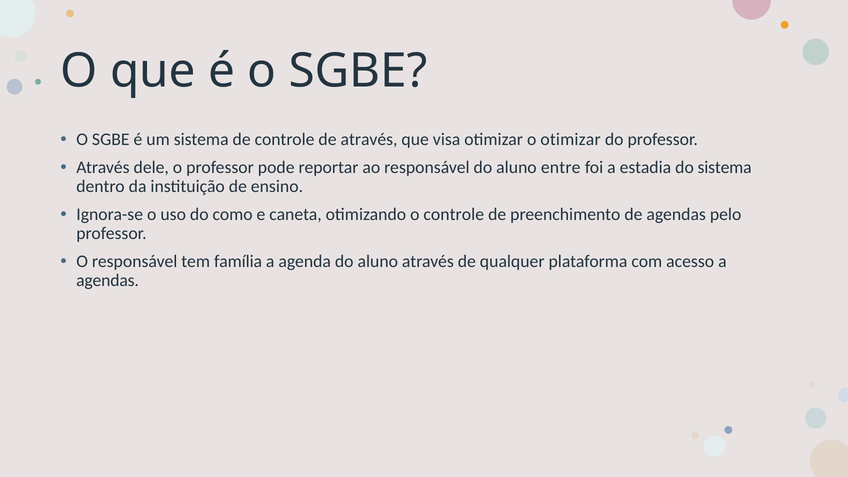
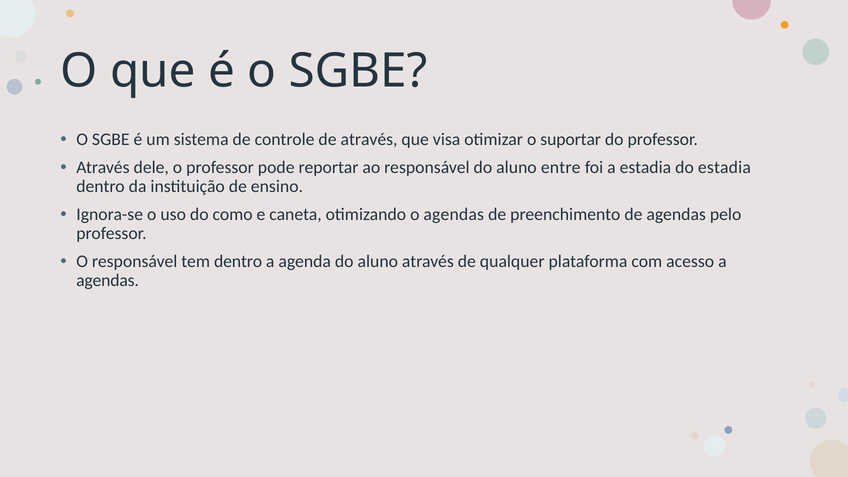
o otimizar: otimizar -> suportar (571, 140)
do sistema: sistema -> estadia (724, 168)
o controle: controle -> agendas (454, 215)
tem família: família -> dentro (238, 262)
